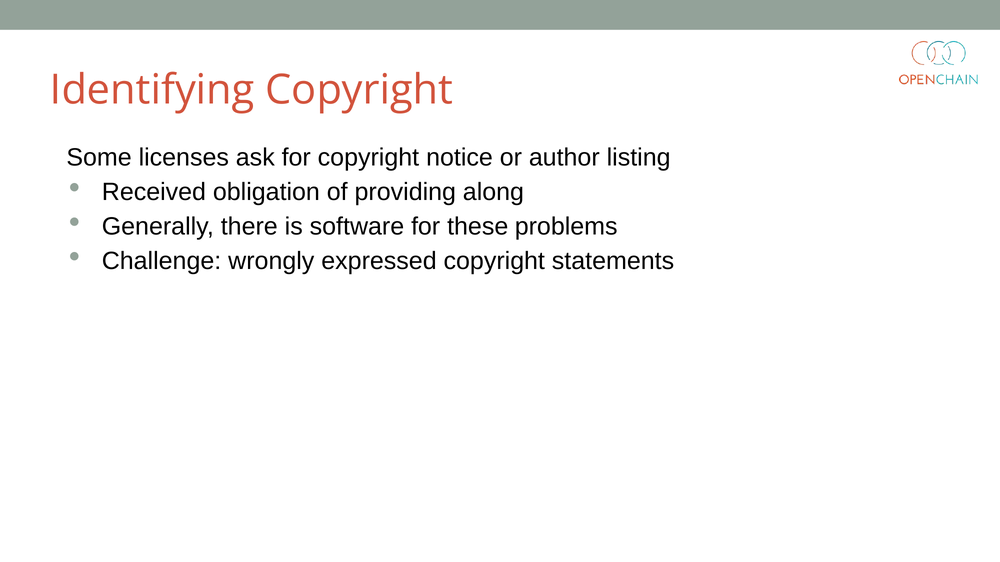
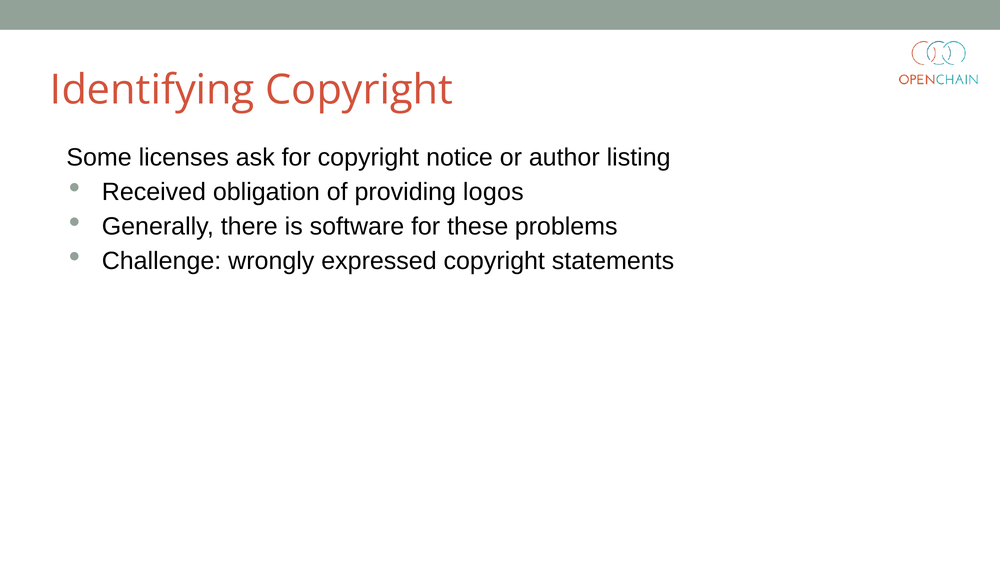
along: along -> logos (493, 192)
